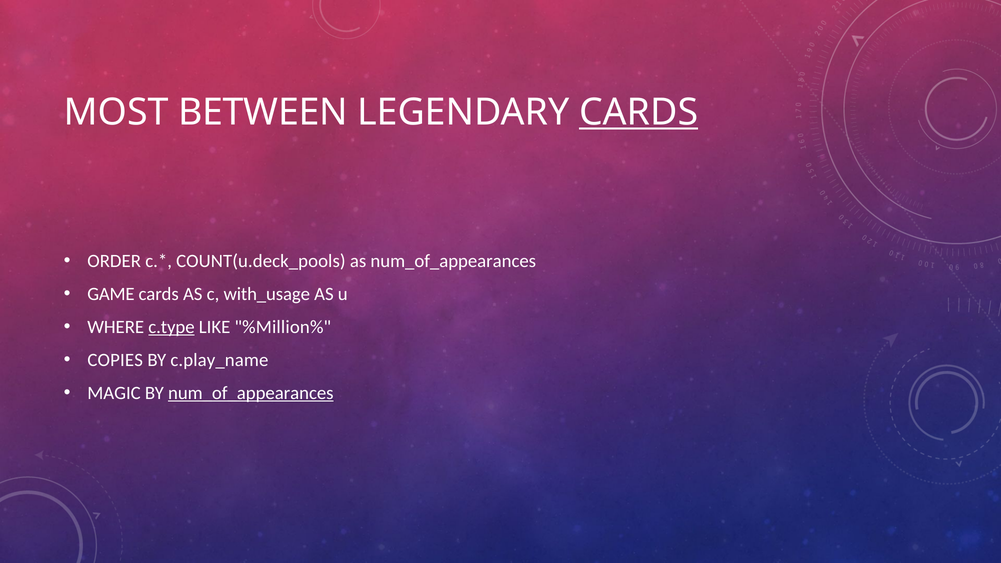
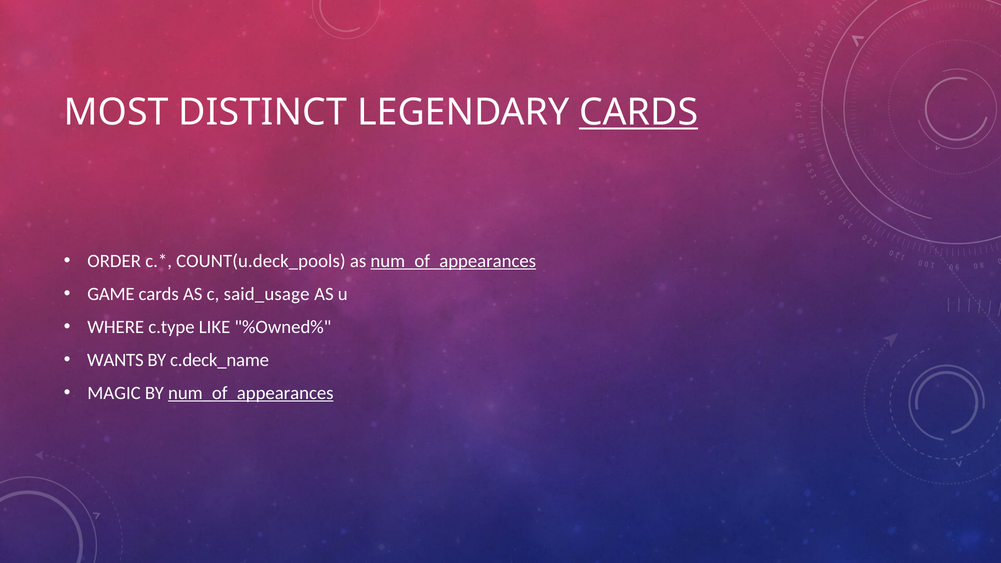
BETWEEN: BETWEEN -> DISTINCT (263, 112)
num_of_appearances underline: none -> present (453, 261)
with_usage: with_usage -> said_usage (267, 294)
c.type underline: present -> none (171, 327)
%Million%: %Million% -> %Owned% (283, 327)
COPIES: COPIES -> WANTS (115, 360)
c.play_name: c.play_name -> c.deck_name (220, 360)
